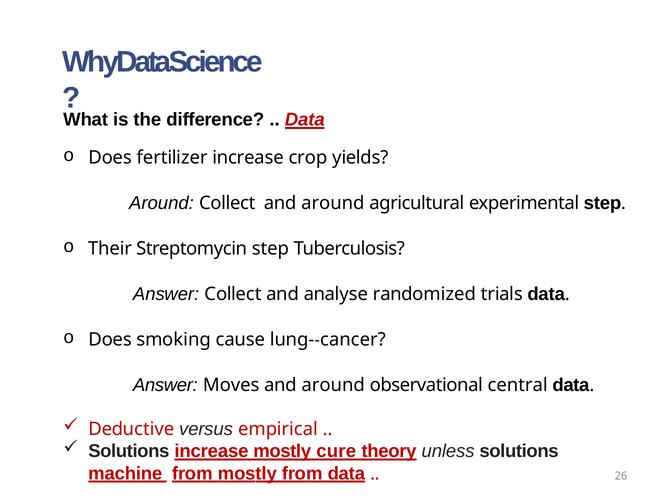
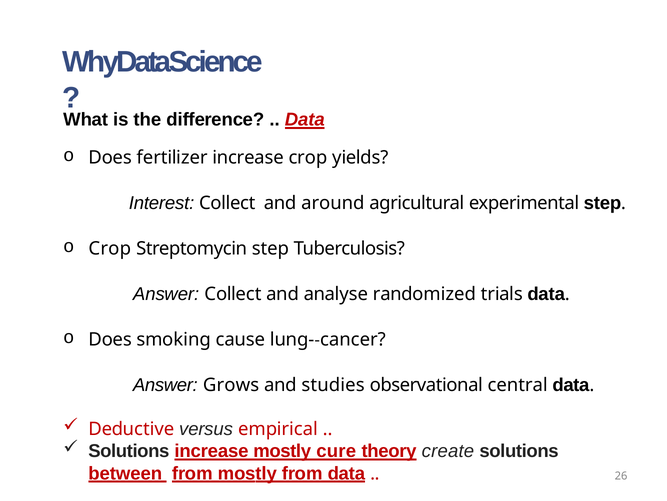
Around: Around -> Interest (162, 203)
Their: Their -> Crop (110, 248)
Moves: Moves -> Grows (231, 384)
around: around -> studies (333, 384)
unless: unless -> create (448, 450)
machine: machine -> between (125, 473)
